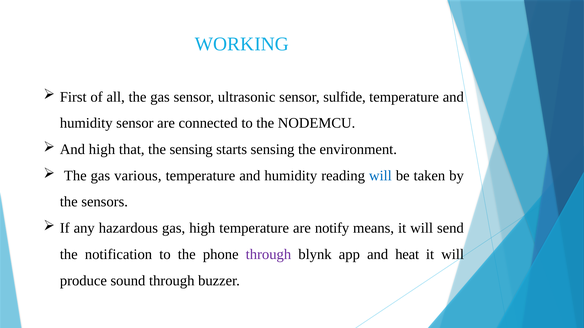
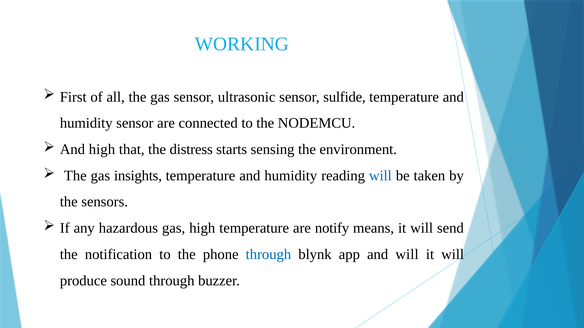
the sensing: sensing -> distress (191, 150)
various: various -> insights (138, 176)
through colour: purple -> blue (268, 255)
and heat: heat -> will (407, 255)
